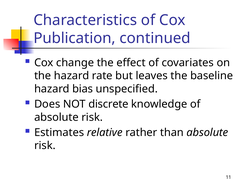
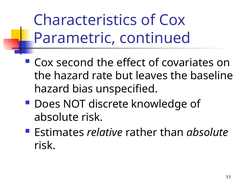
Publication: Publication -> Parametric (74, 38)
change: change -> second (75, 63)
